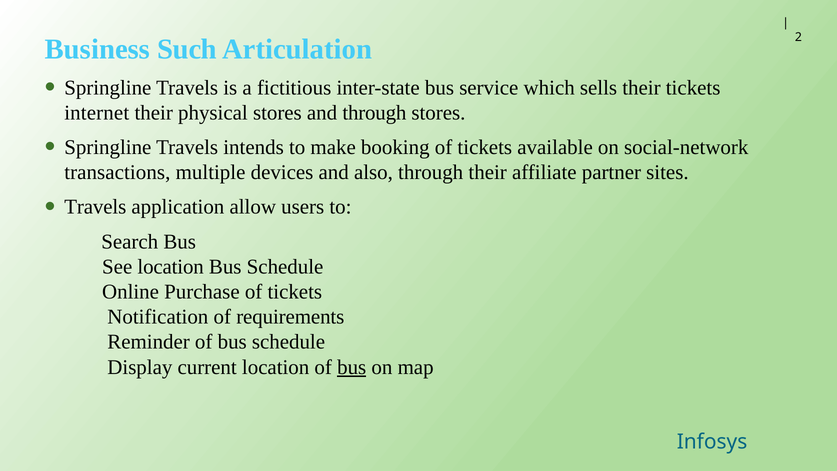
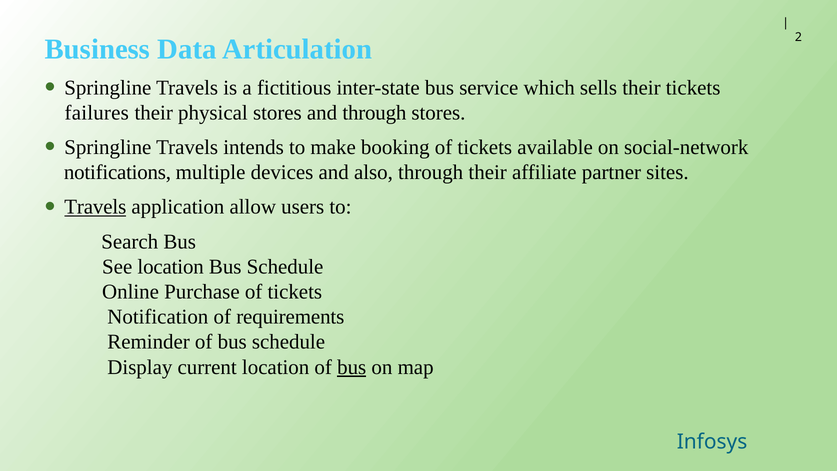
Such: Such -> Data (187, 49)
internet: internet -> failures (97, 113)
transactions: transactions -> notifications (117, 172)
Travels underline: none -> present (95, 207)
